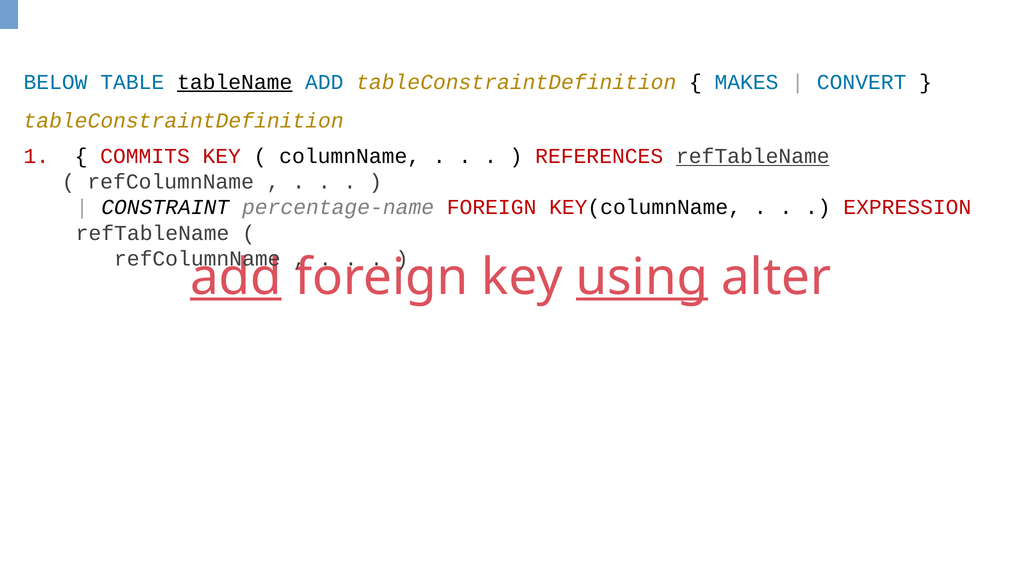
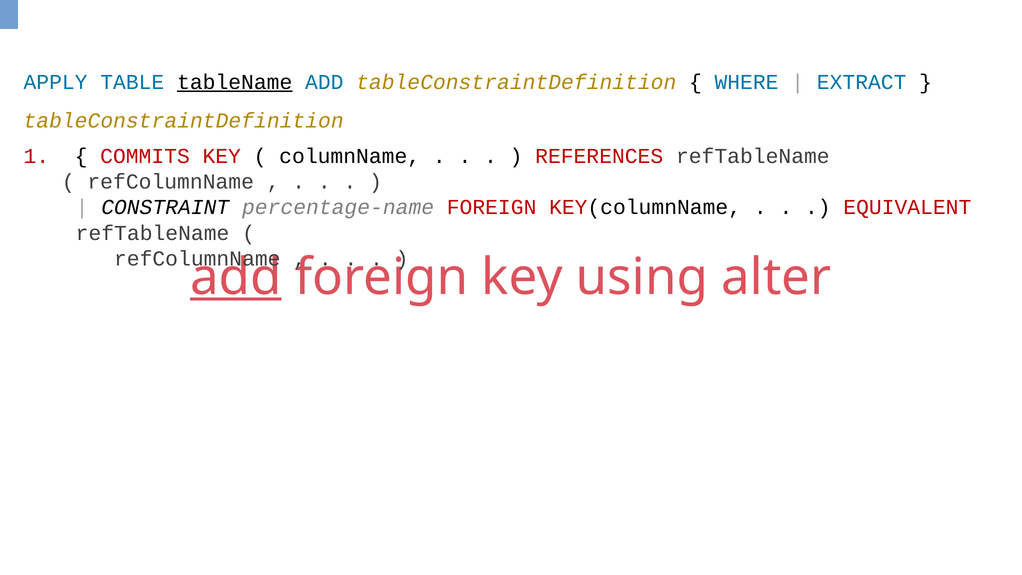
BELOW: BELOW -> APPLY (56, 82)
MAKES: MAKES -> WHERE (747, 82)
CONVERT: CONVERT -> EXTRACT (862, 82)
refTableName underline: present -> none (753, 156)
EXPRESSION: EXPRESSION -> EQUIVALENT (907, 207)
using underline: present -> none (642, 277)
